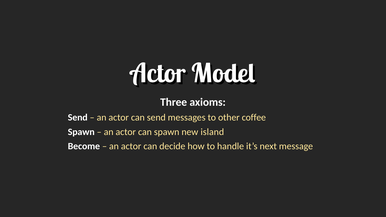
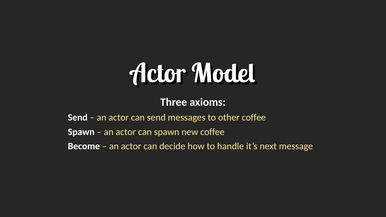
new island: island -> coffee (212, 132)
